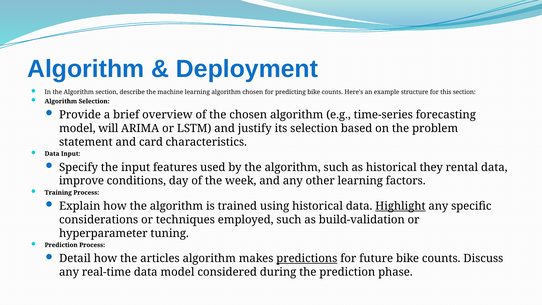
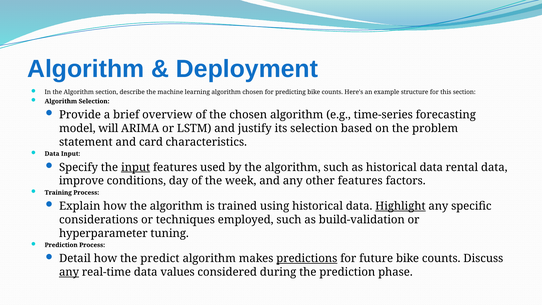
input underline: none -> present (136, 167)
as historical they: they -> data (431, 167)
other learning: learning -> features (360, 181)
articles: articles -> predict (160, 258)
any underline: none -> present (69, 272)
data model: model -> values (178, 272)
